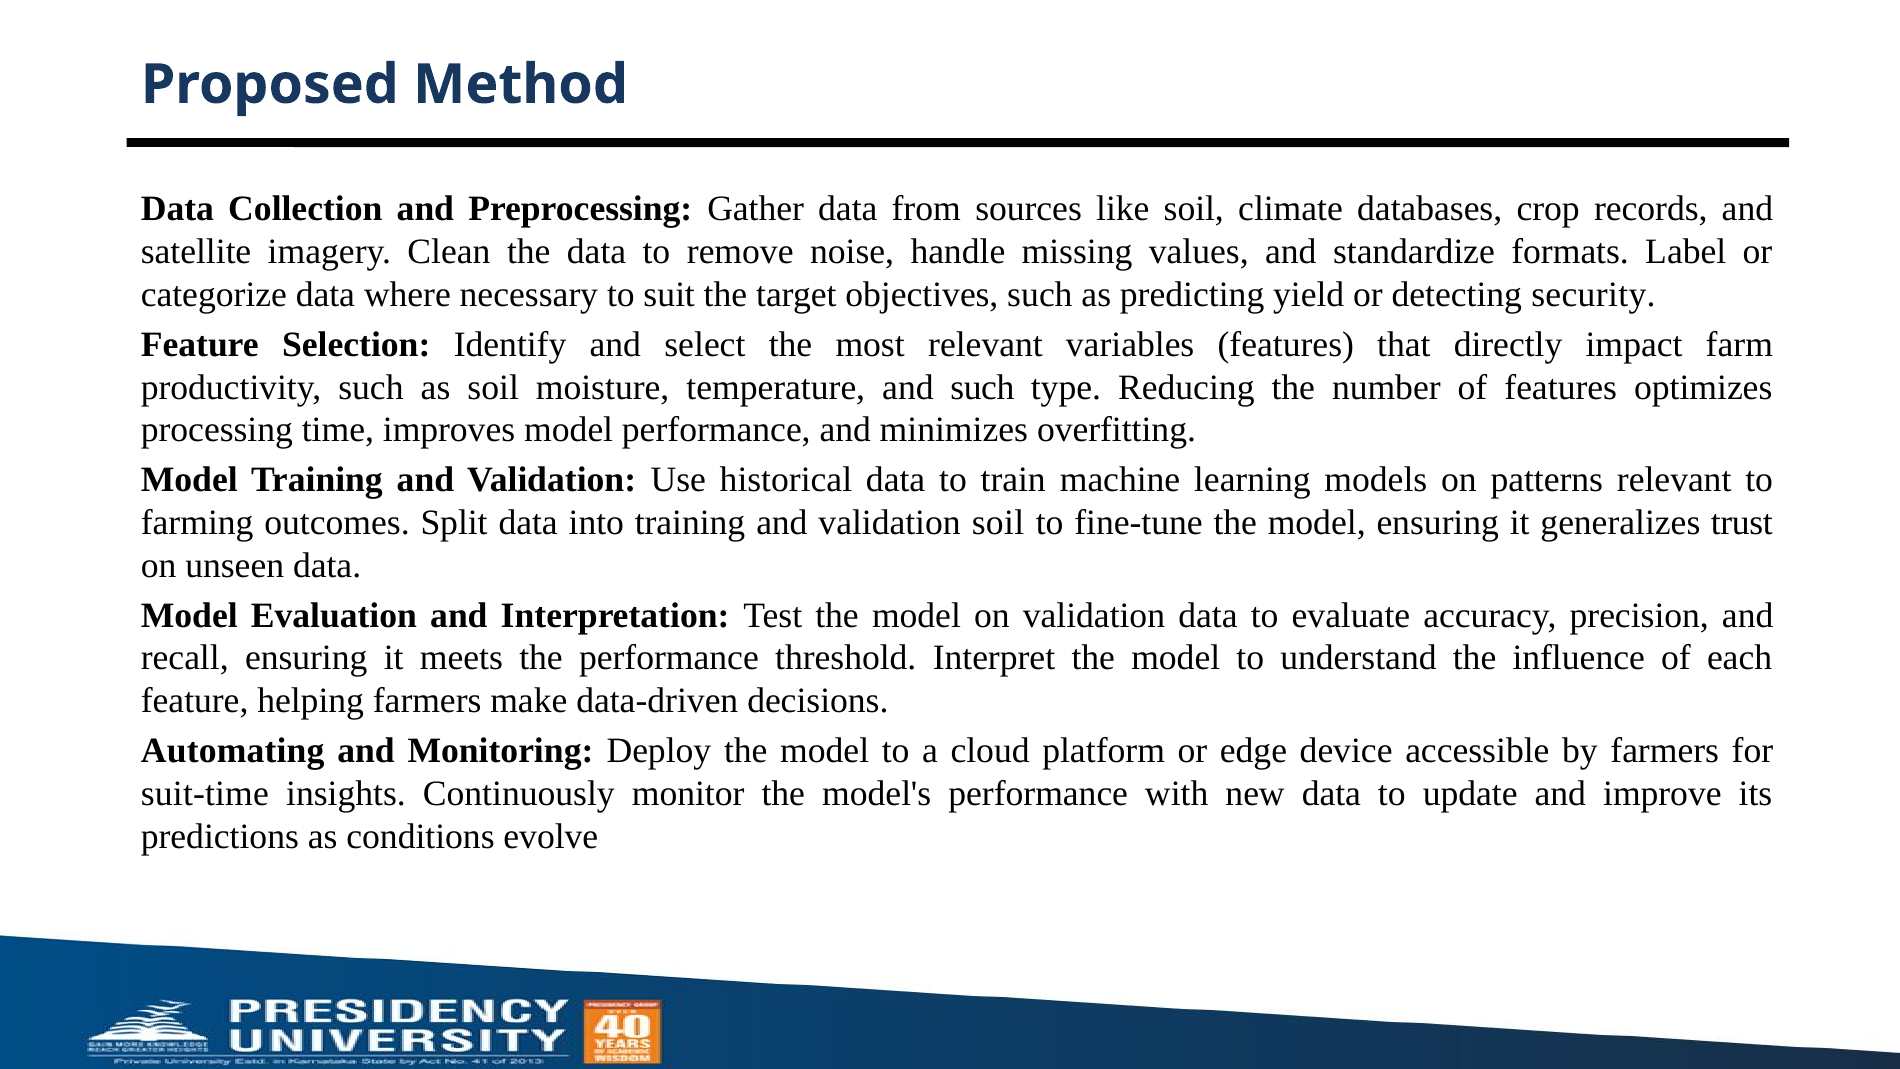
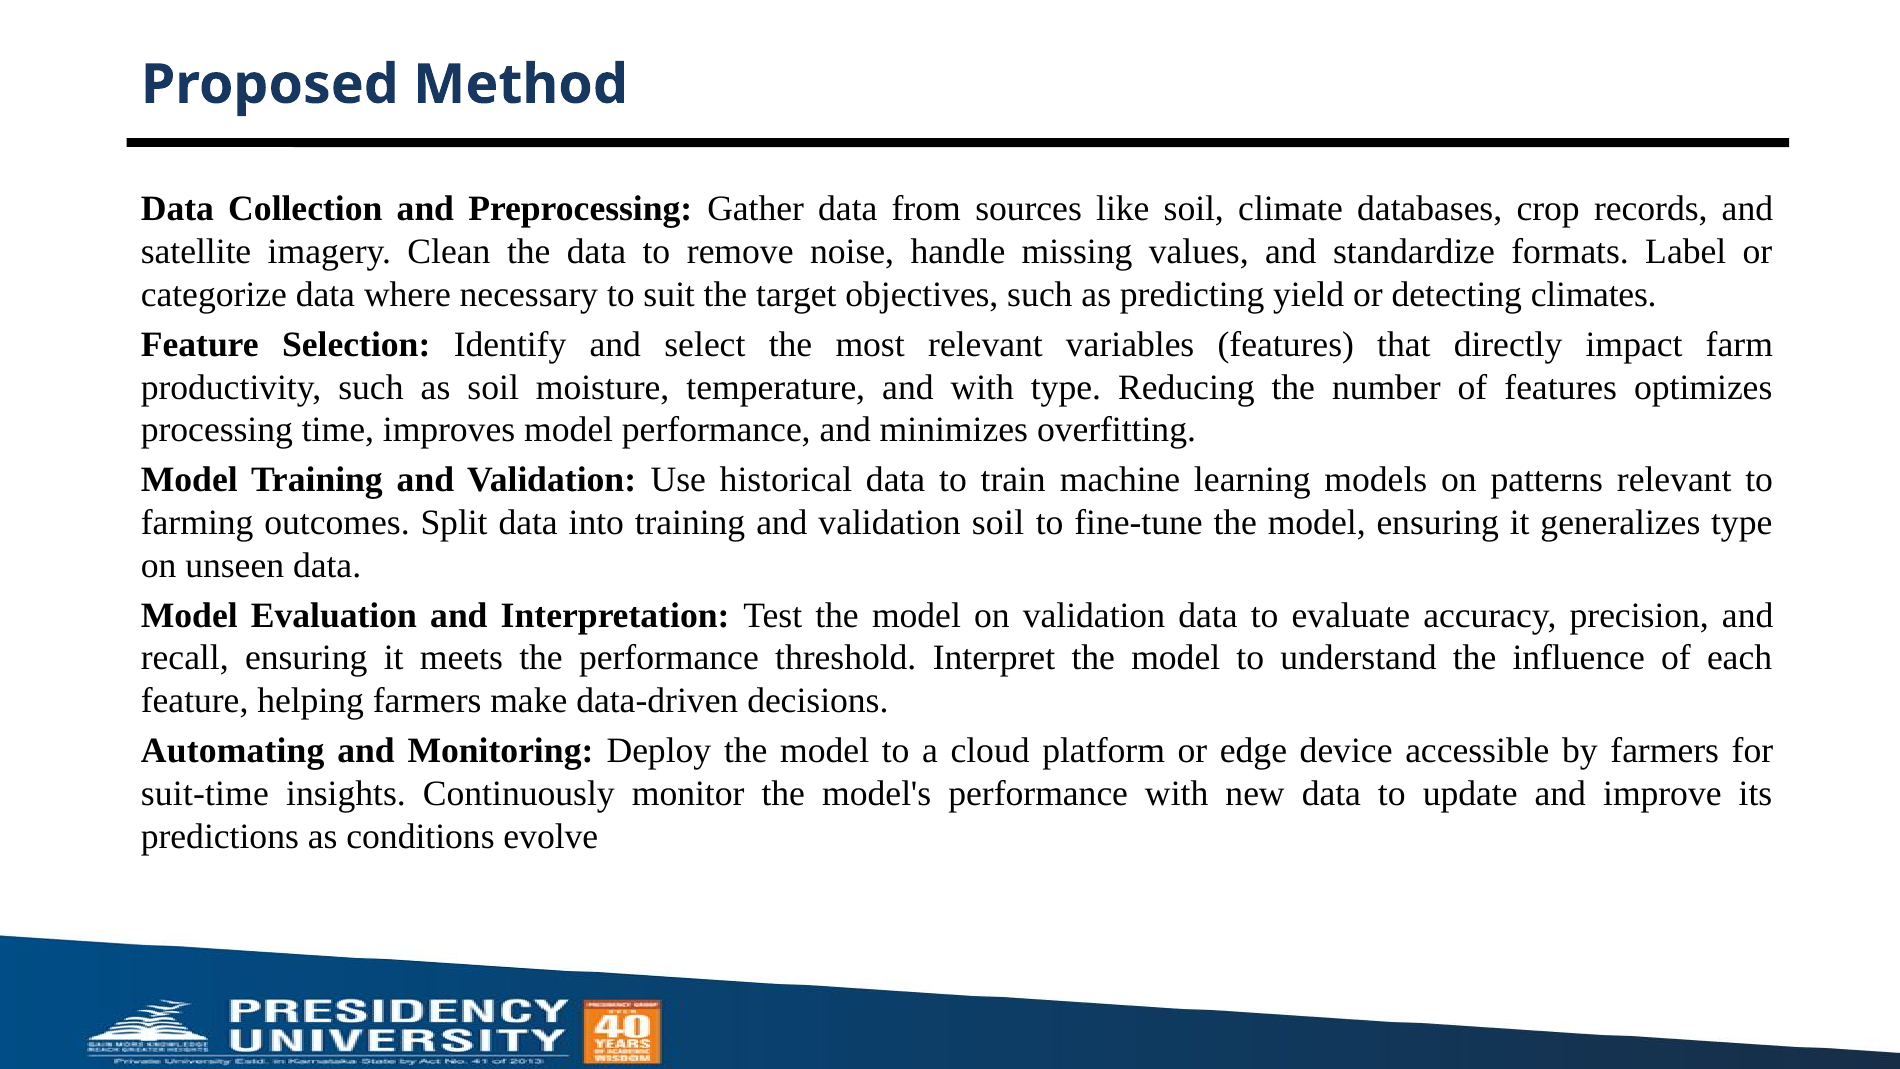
security: security -> climates (1594, 295)
and such: such -> with (982, 387)
generalizes trust: trust -> type (1742, 523)
